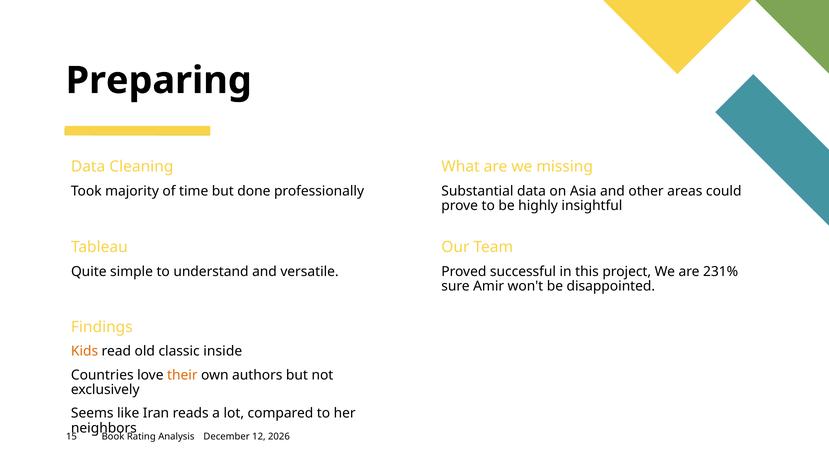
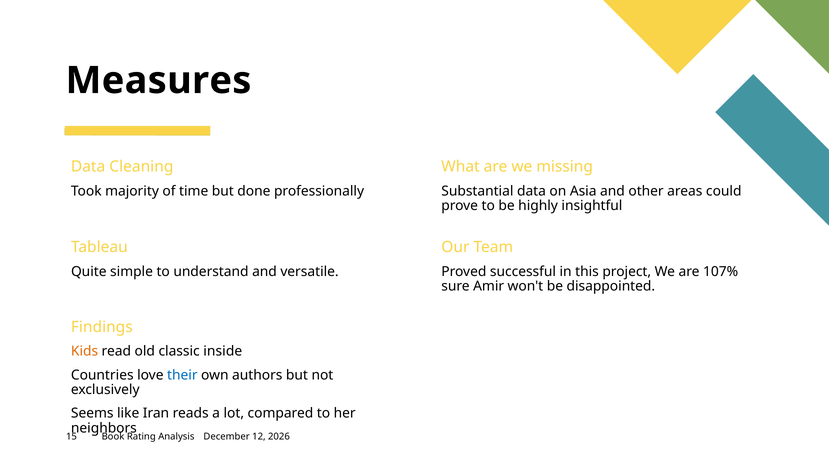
Preparing: Preparing -> Measures (158, 81)
231%: 231% -> 107% (721, 272)
their colour: orange -> blue (182, 375)
